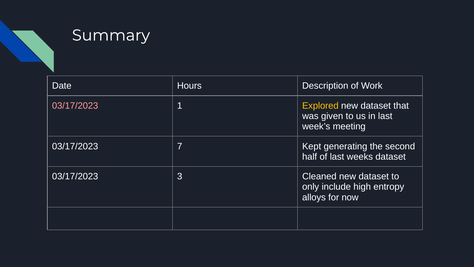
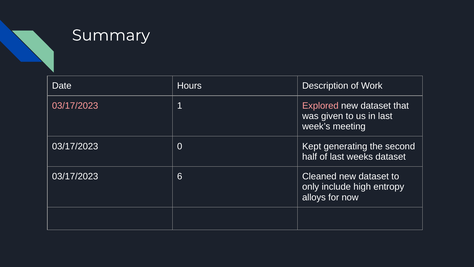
Explored colour: yellow -> pink (320, 106)
7: 7 -> 0 (180, 146)
3: 3 -> 6 (180, 176)
